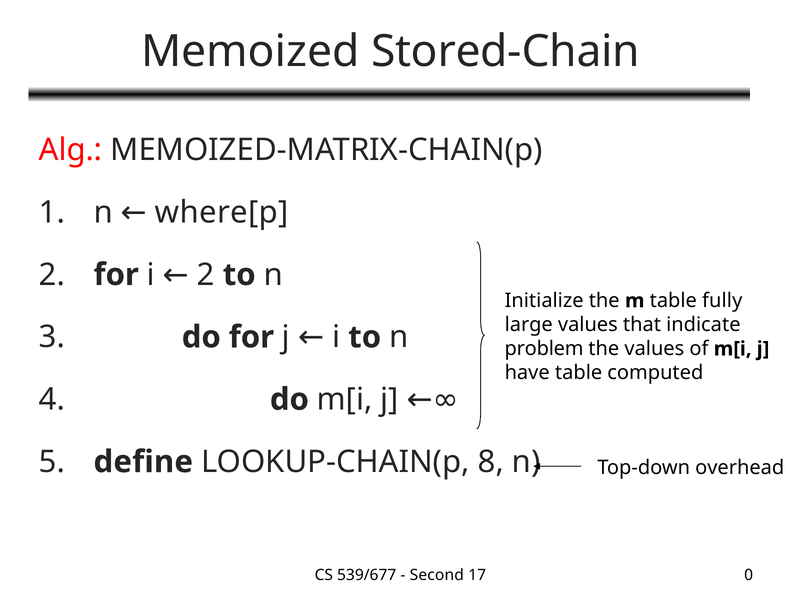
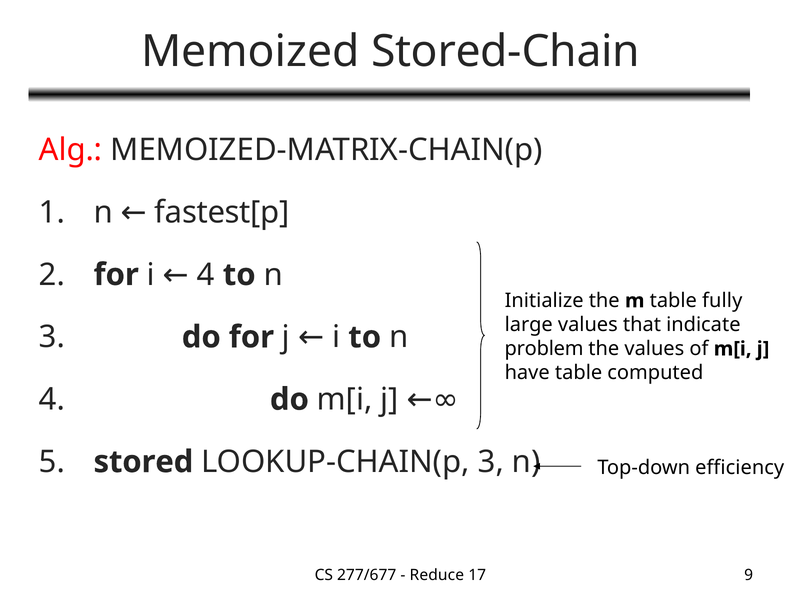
where[p: where[p -> fastest[p (222, 212)
i 2: 2 -> 4 (206, 275)
define: define -> stored (143, 462)
LOOKUP-CHAIN(p 8: 8 -> 3 (491, 462)
overhead: overhead -> efficiency (740, 467)
539/677: 539/677 -> 277/677 (367, 575)
Second: Second -> Reduce (437, 575)
0: 0 -> 9 (749, 575)
